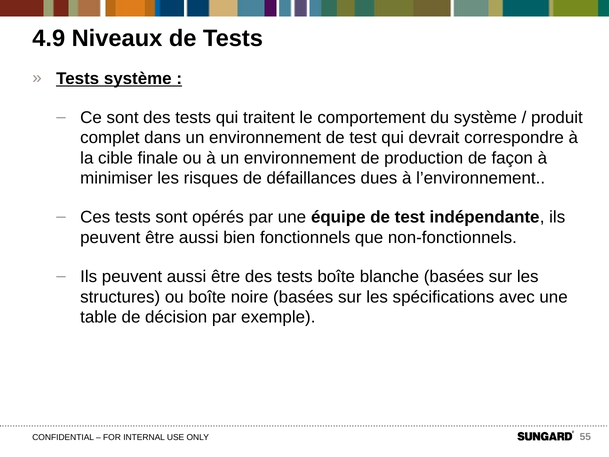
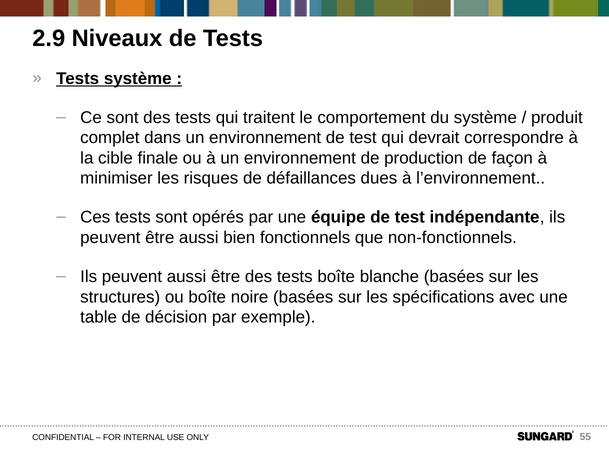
4.9: 4.9 -> 2.9 (49, 39)
